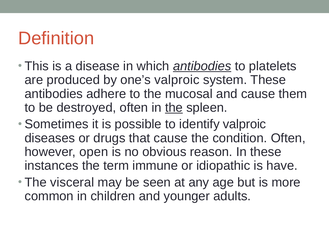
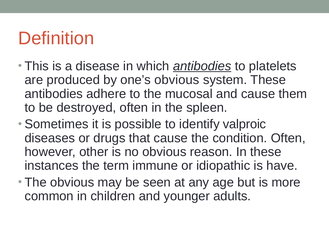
one’s valproic: valproic -> obvious (177, 80)
the underline: present -> none (174, 108)
open: open -> other (94, 152)
The visceral: visceral -> obvious (72, 182)
